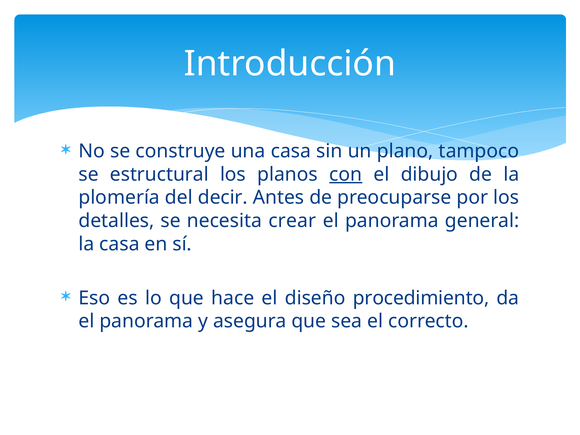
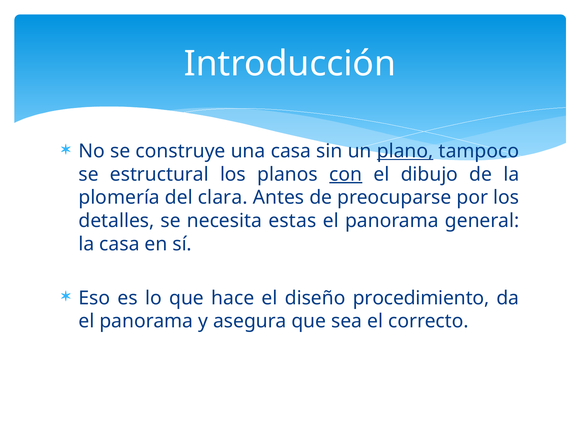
plano underline: none -> present (405, 151)
decir: decir -> clara (223, 198)
crear: crear -> estas (292, 221)
